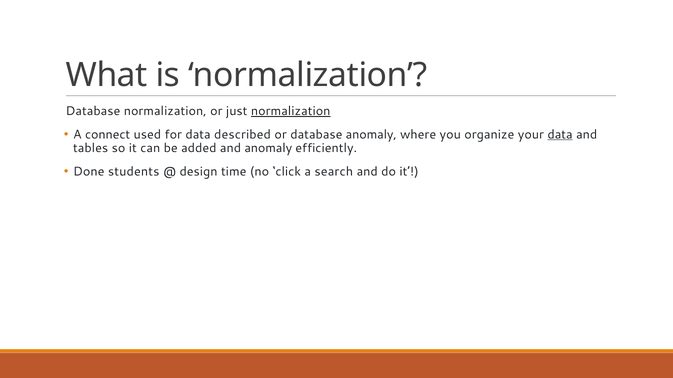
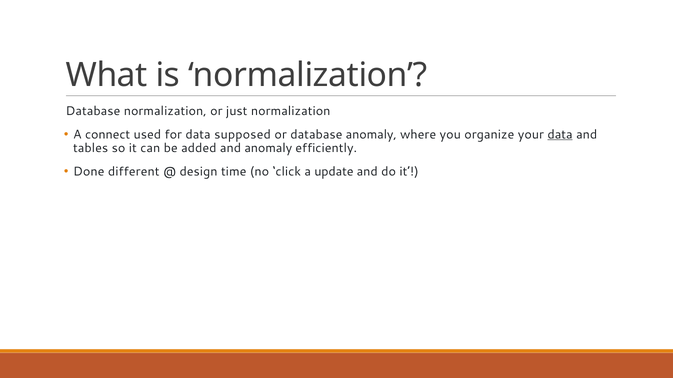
normalization underline: present -> none (291, 111)
described: described -> supposed (243, 135)
students: students -> different (134, 172)
search: search -> update (334, 172)
